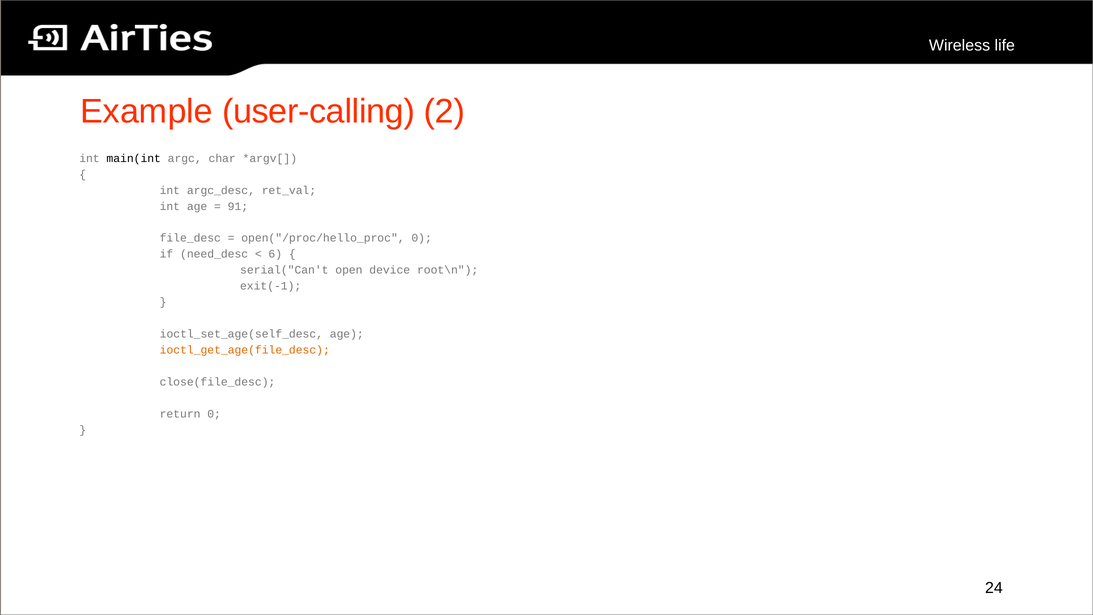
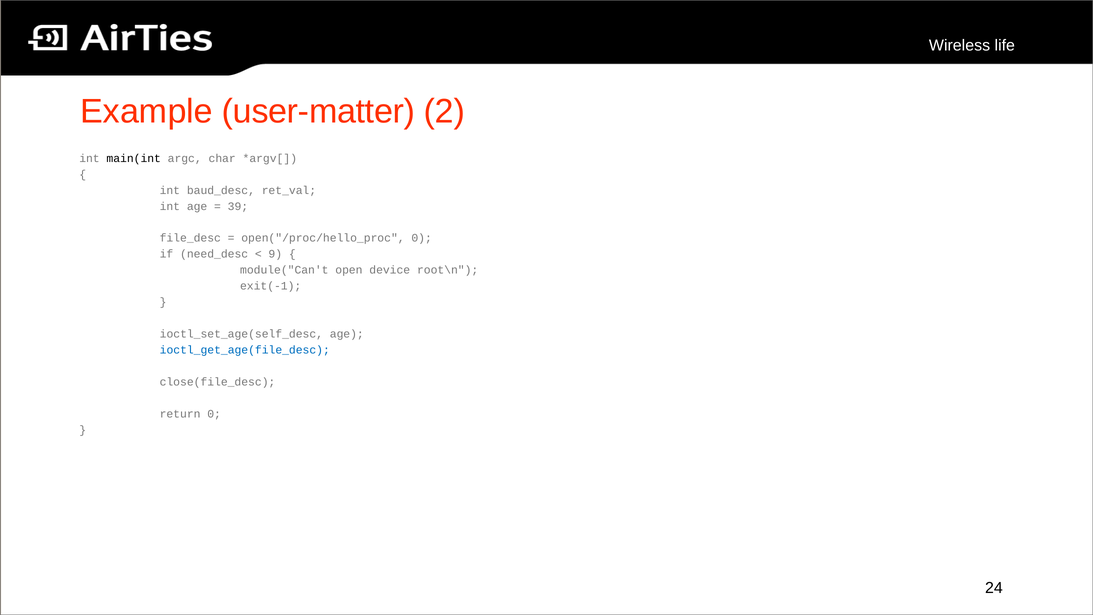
user-calling: user-calling -> user-matter (318, 112)
argc_desc: argc_desc -> baud_desc (221, 190)
91: 91 -> 39 (238, 206)
6: 6 -> 9 (275, 254)
serial("Can't: serial("Can't -> module("Can't (284, 270)
ioctl_get_age(file_desc colour: orange -> blue (245, 350)
